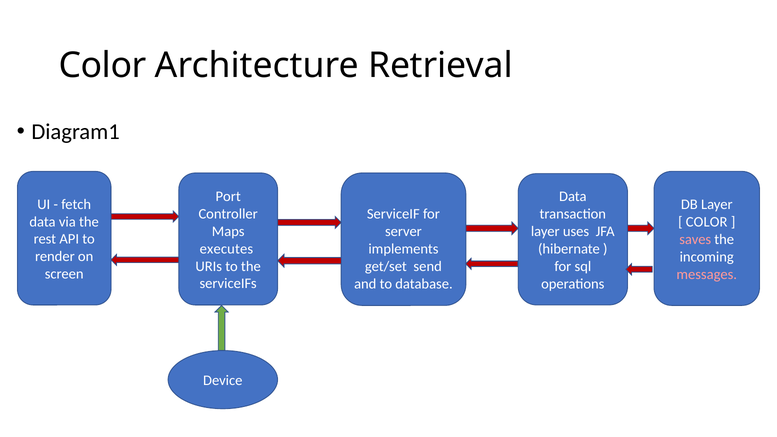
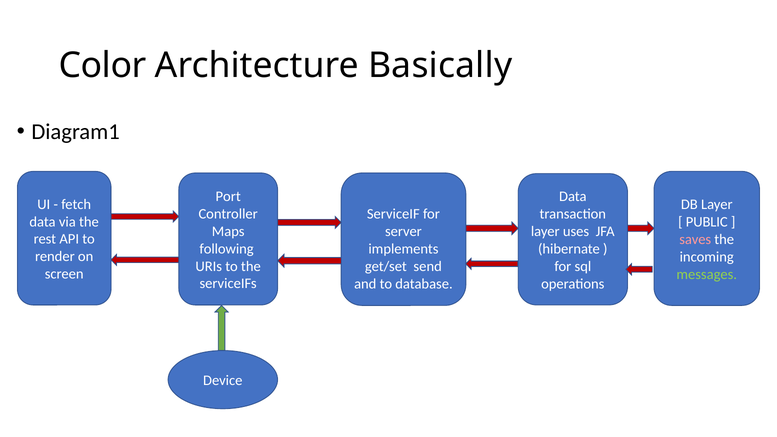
Retrieval: Retrieval -> Basically (440, 65)
COLOR: COLOR -> PUBLIC (707, 222)
executes: executes -> following (227, 249)
messages colour: pink -> light green (707, 274)
